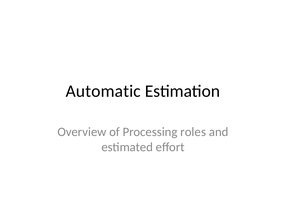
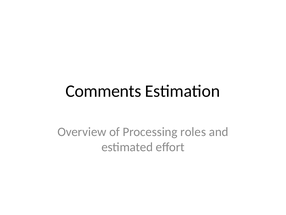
Automatic: Automatic -> Comments (103, 91)
